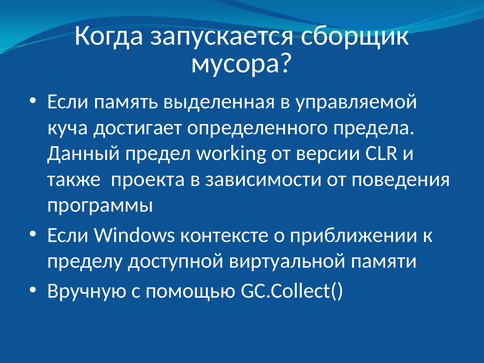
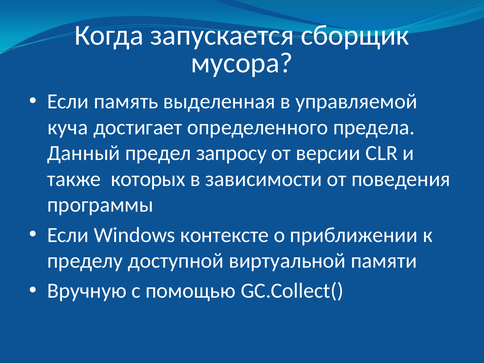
working: working -> запросу (231, 153)
проекта: проекта -> которых (148, 179)
